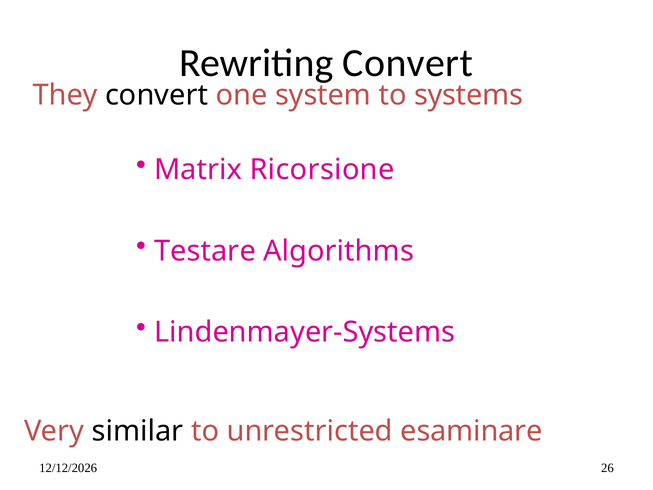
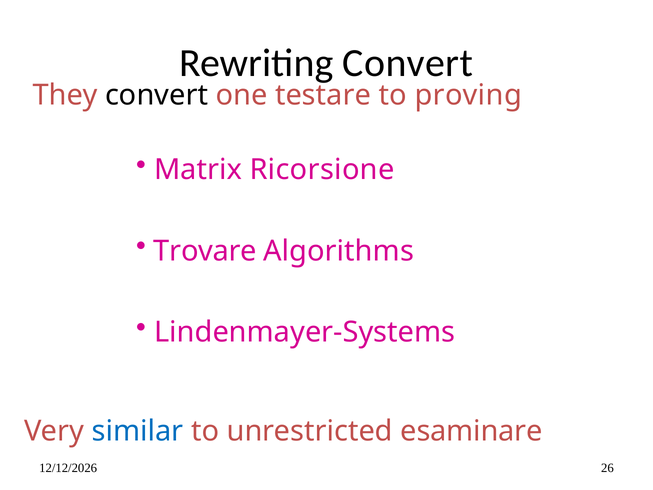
system: system -> testare (323, 95)
systems: systems -> proving (468, 95)
Testare: Testare -> Trovare (205, 251)
similar colour: black -> blue (138, 431)
